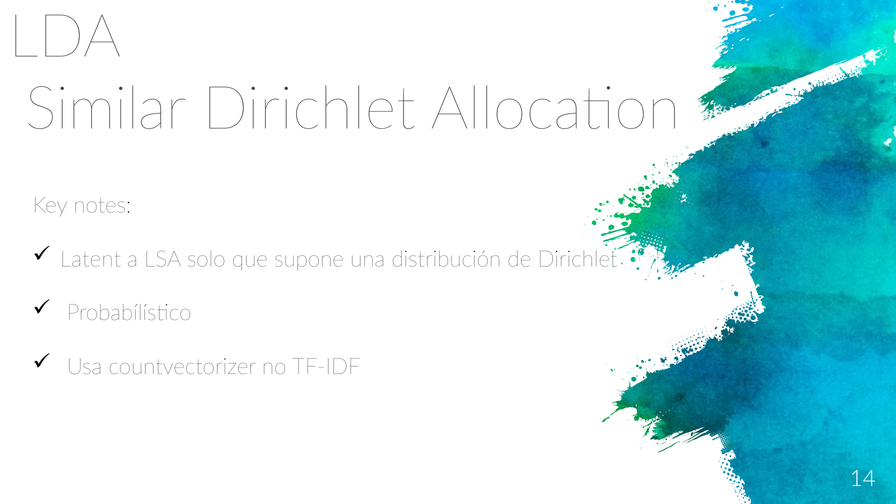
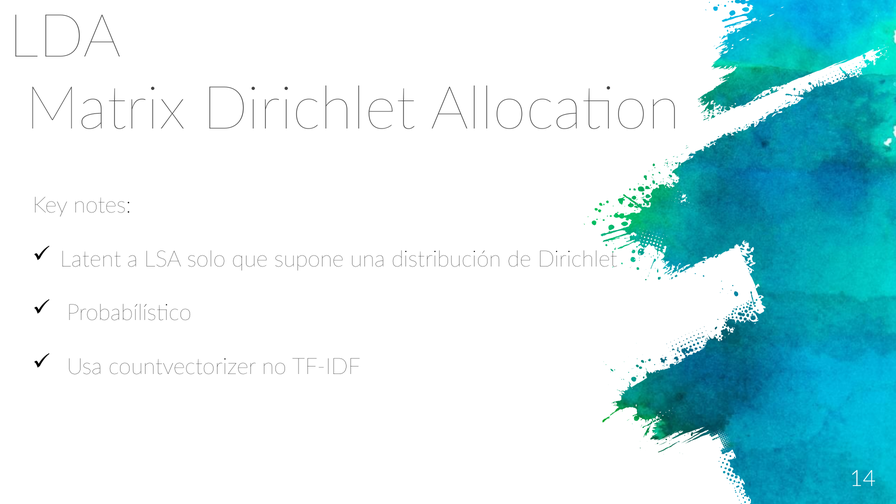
Similar: Similar -> Matrix (106, 109)
